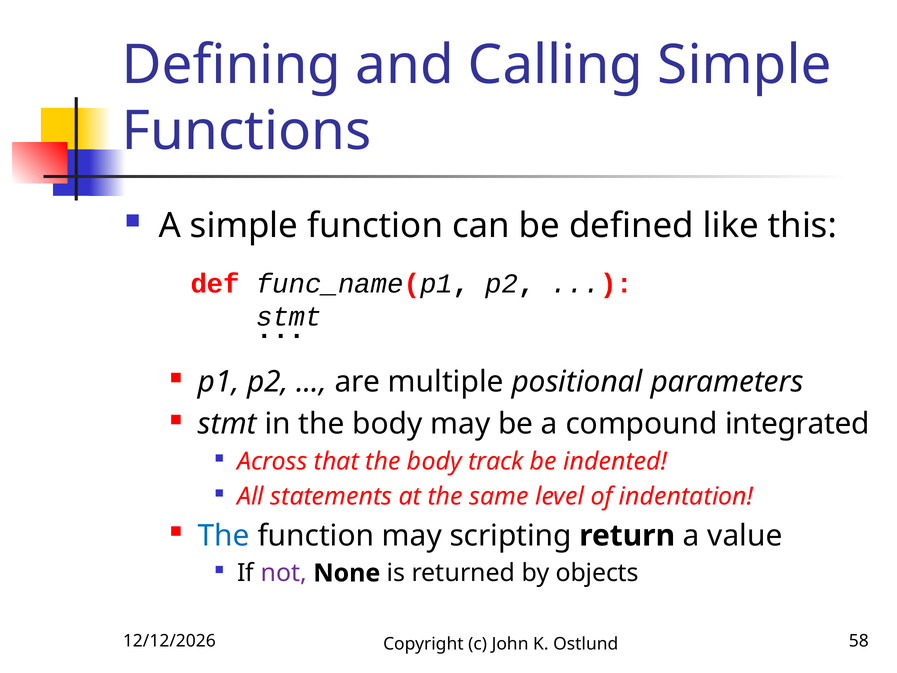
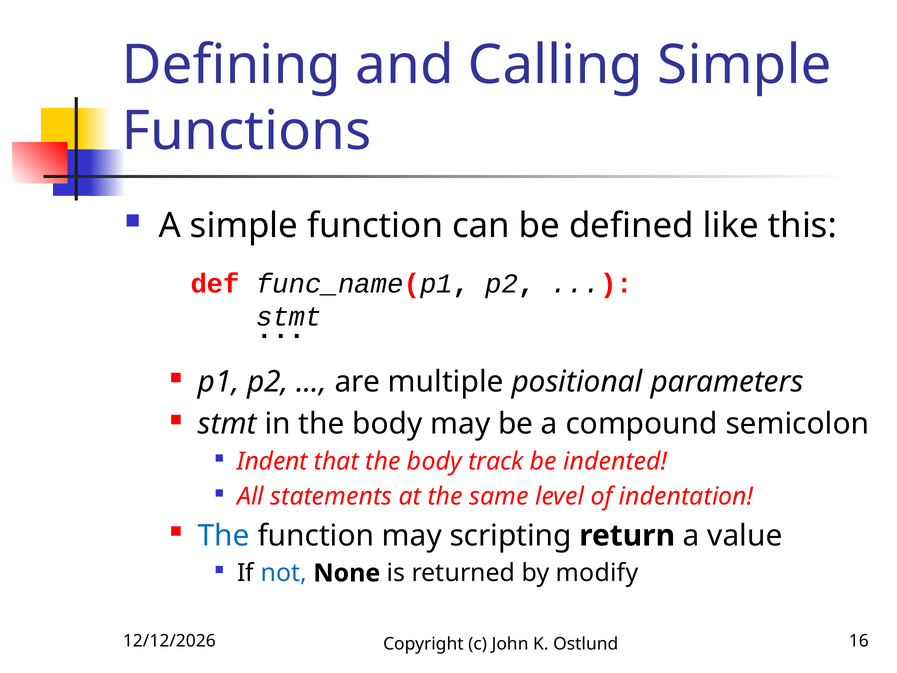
integrated: integrated -> semicolon (797, 424)
Across: Across -> Indent (272, 461)
not colour: purple -> blue (284, 573)
objects: objects -> modify (597, 573)
58: 58 -> 16 (859, 641)
